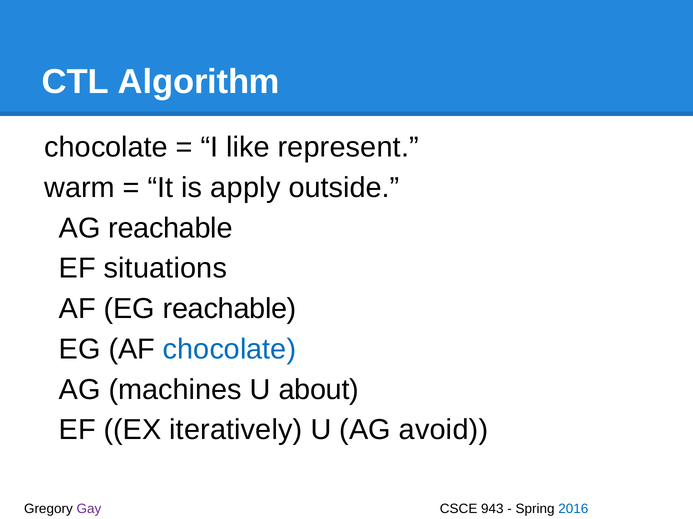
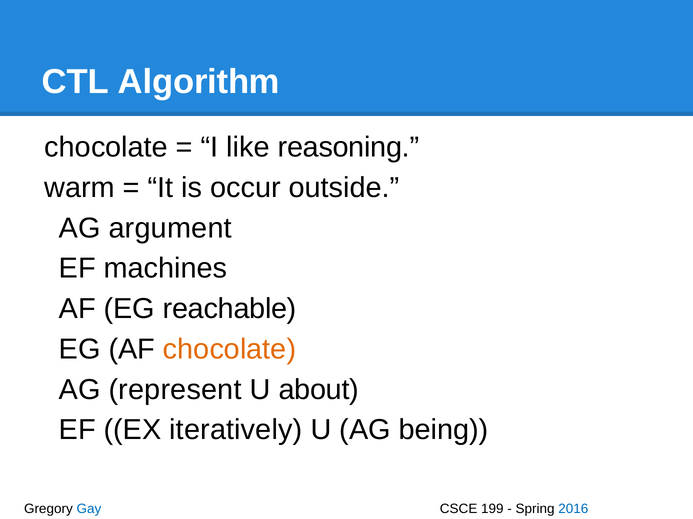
represent: represent -> reasoning (348, 148)
apply: apply -> occur (246, 188)
AG reachable: reachable -> argument (170, 228)
situations: situations -> machines (165, 269)
chocolate colour: blue -> orange (230, 350)
machines: machines -> represent (175, 390)
avoid: avoid -> being (444, 431)
Gay colour: purple -> blue (89, 510)
943: 943 -> 199 (492, 510)
